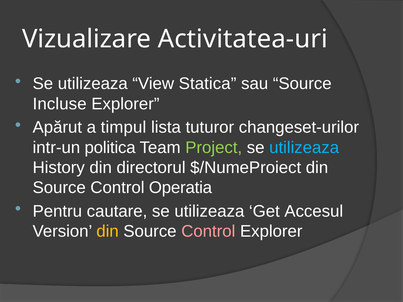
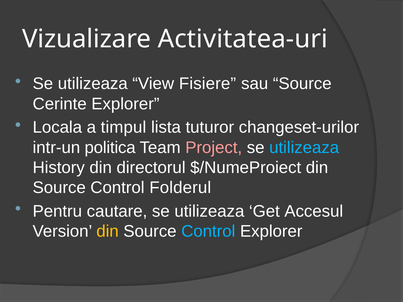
Statica: Statica -> Fisiere (208, 84)
Incluse: Incluse -> Cerinte (60, 104)
Apărut: Apărut -> Locala (57, 127)
Project colour: light green -> pink (214, 148)
Operatia: Operatia -> Folderul (180, 188)
Control colour: pink -> light blue (208, 232)
